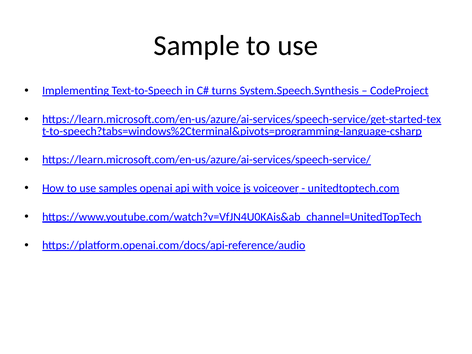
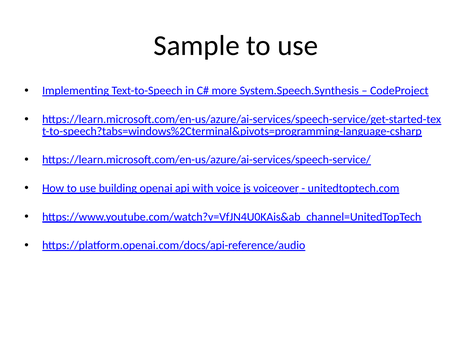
turns: turns -> more (224, 91)
samples: samples -> building (118, 188)
